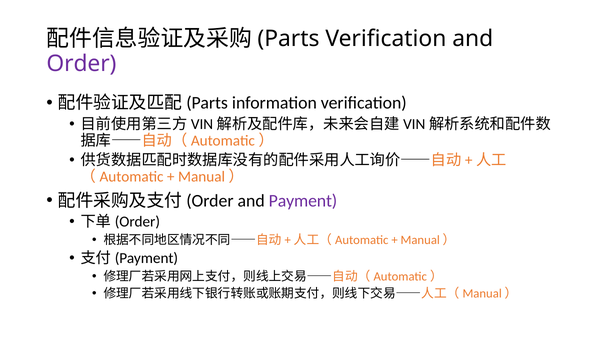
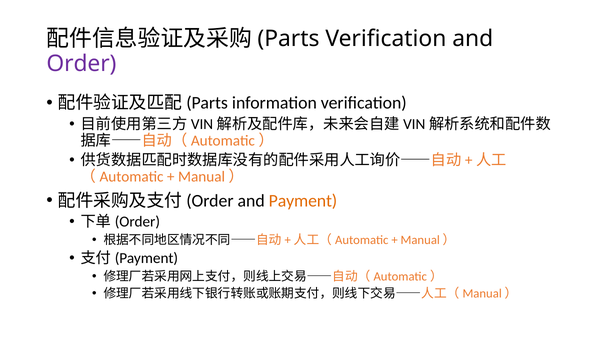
Payment colour: purple -> orange (303, 200)
